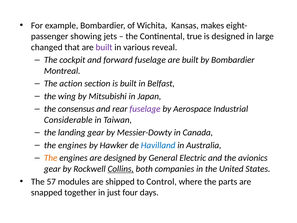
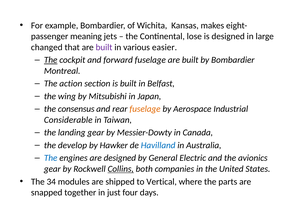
showing: showing -> meaning (86, 36)
true: true -> lose (194, 36)
reveal: reveal -> easier (165, 47)
The underline: none -> present (51, 60)
fuselage colour: purple -> orange (145, 109)
engines: engines -> develop (72, 145)
The colour: orange -> blue (51, 158)
57: 57 -> 34 (51, 181)
Control: Control -> Vertical (162, 181)
